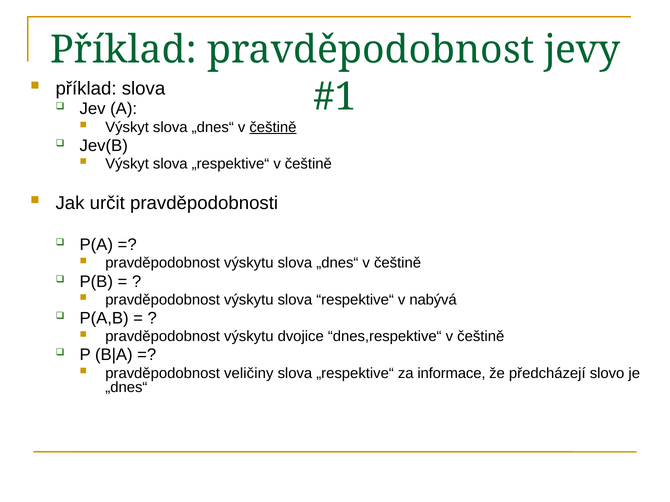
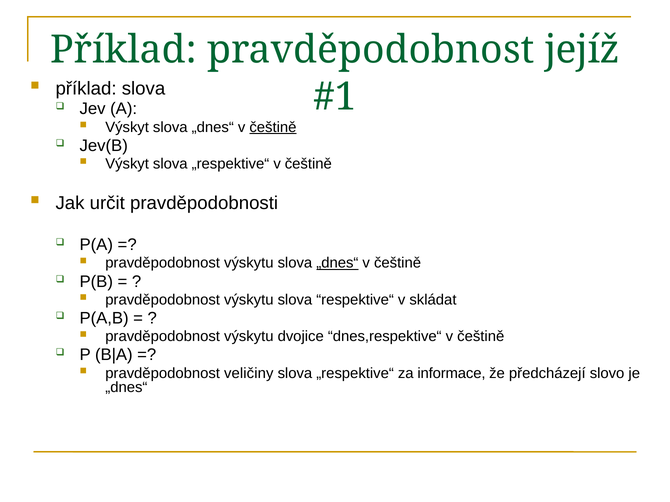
jevy: jevy -> jejíž (582, 50)
„dnes“ underline: none -> present (337, 263)
nabývá: nabývá -> skládat (433, 300)
